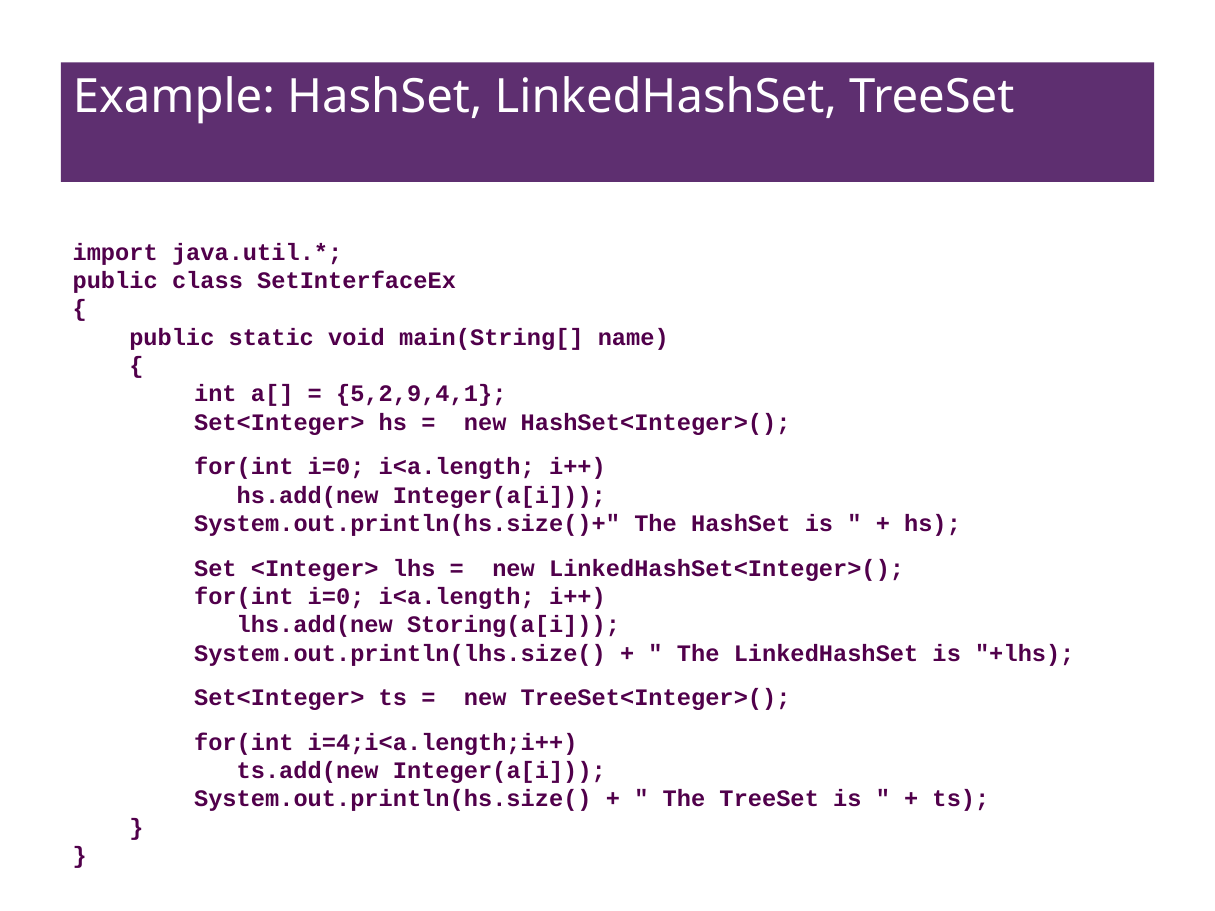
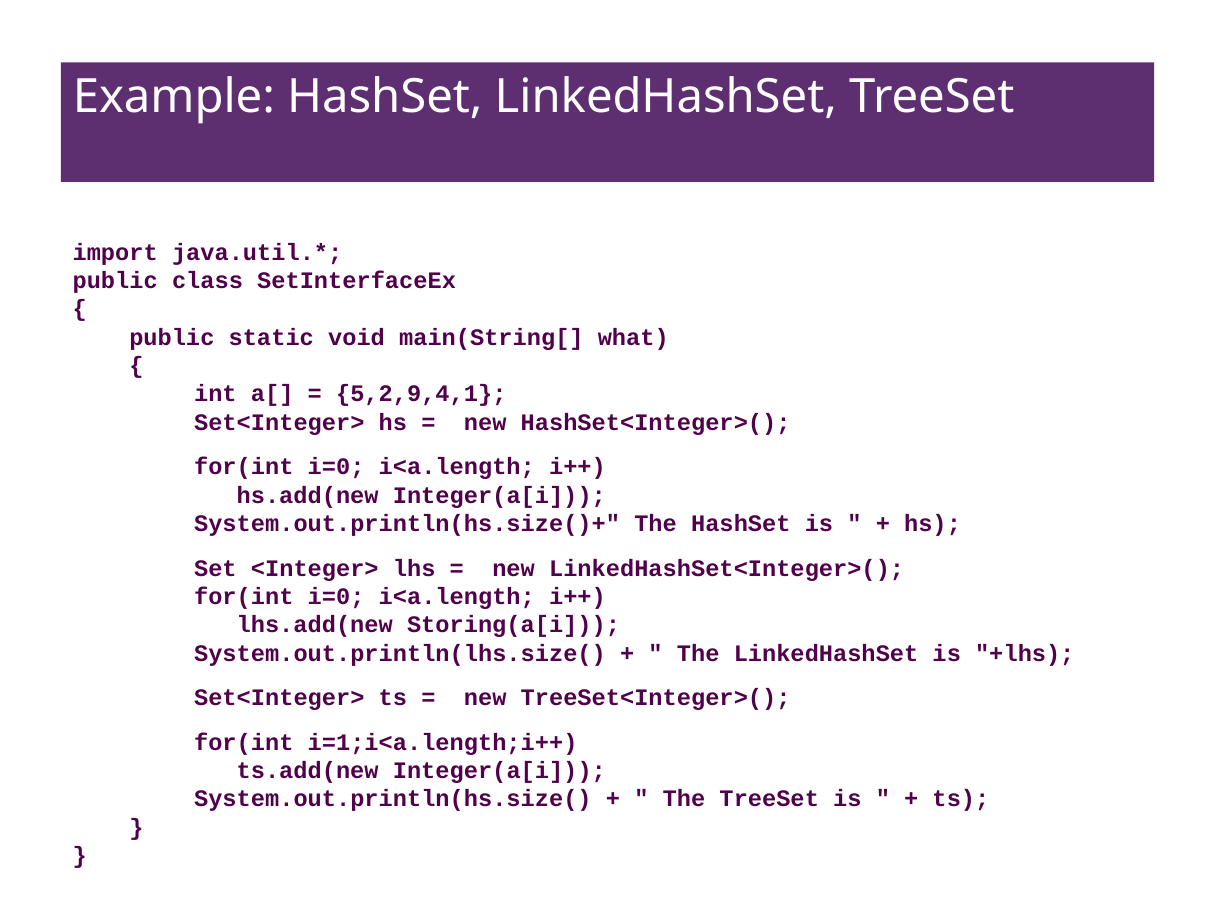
name: name -> what (633, 338)
i=4;i<a.length;i++: i=4;i<a.length;i++ -> i=1;i<a.length;i++ (443, 743)
